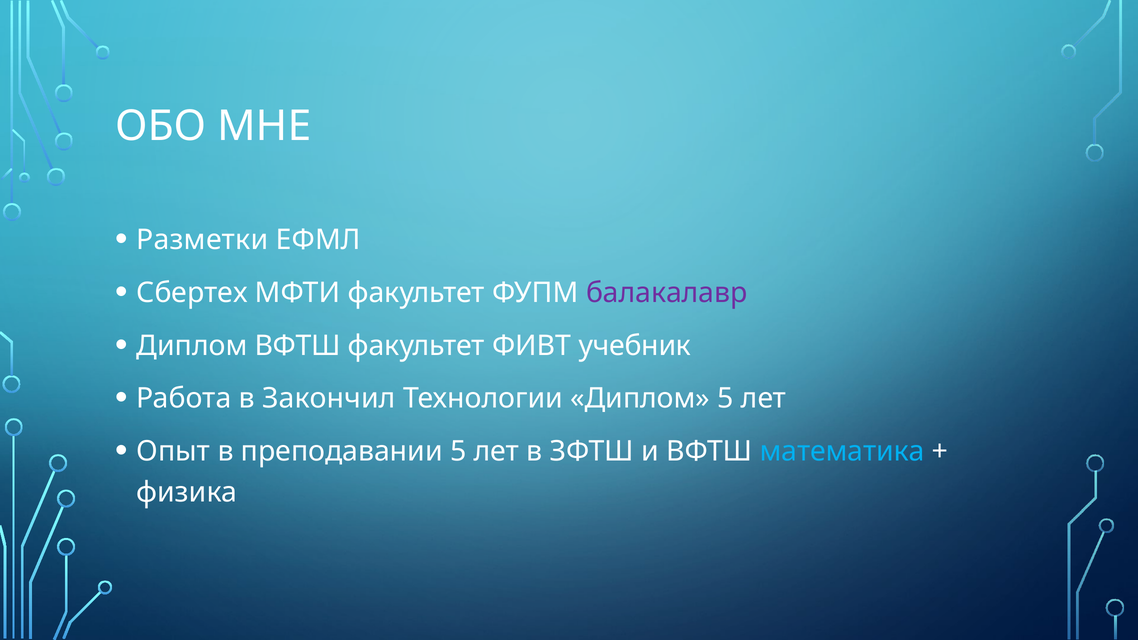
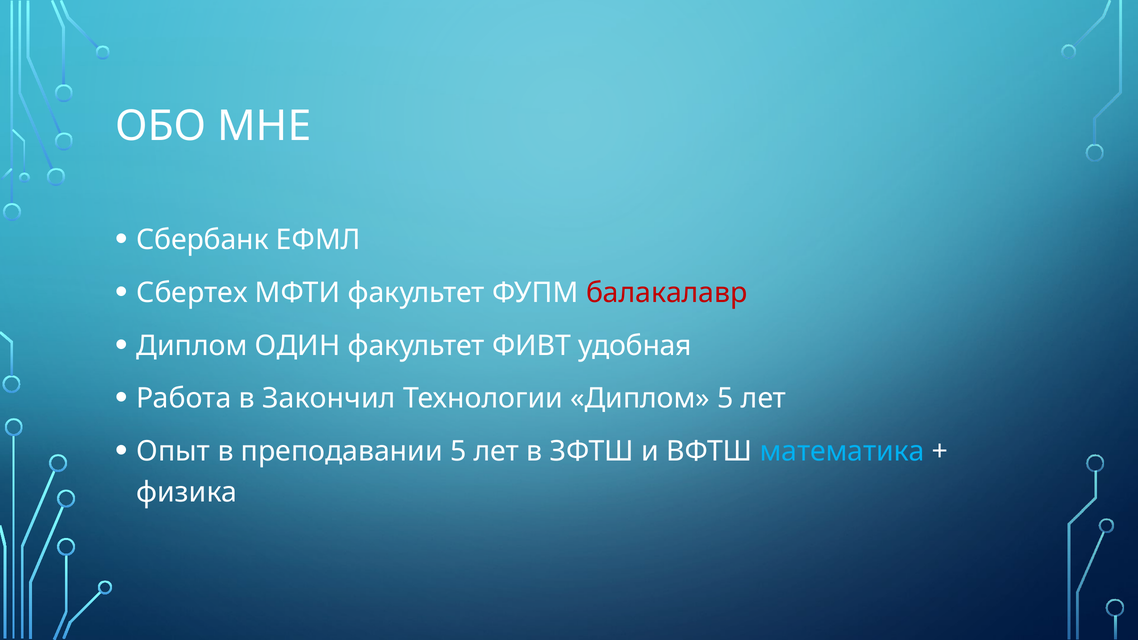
Разметки: Разметки -> Сбербанк (203, 240)
балакалавр colour: purple -> red (667, 293)
Диплом ВФТШ: ВФТШ -> ОДИН (298, 346)
учебник: учебник -> удобная (635, 346)
